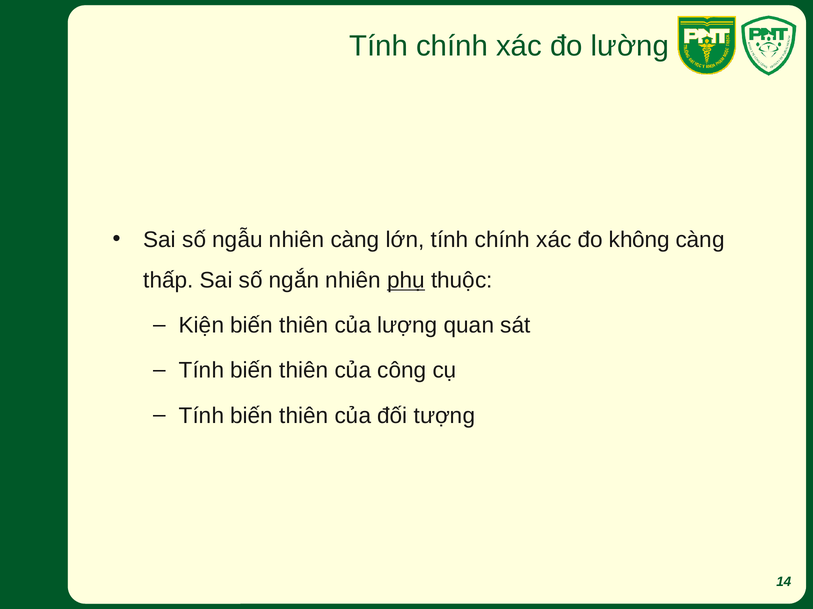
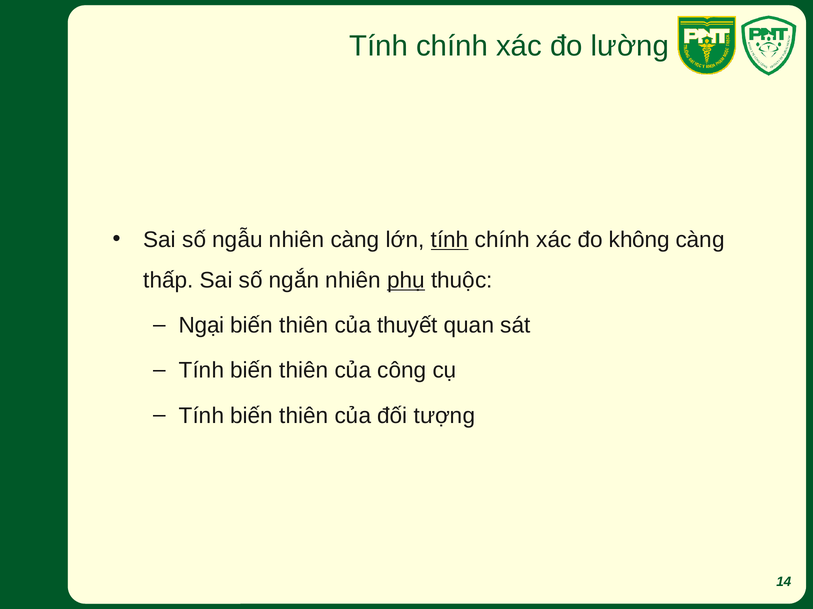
tính underline: none -> present (450, 240)
Kiện: Kiện -> Ngại (202, 326)
lượng: lượng -> thuyết (407, 326)
